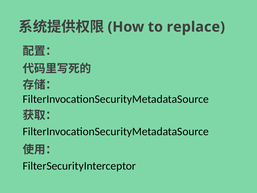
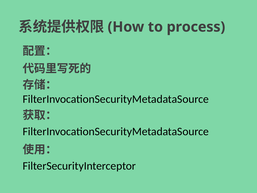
replace: replace -> process (196, 27)
